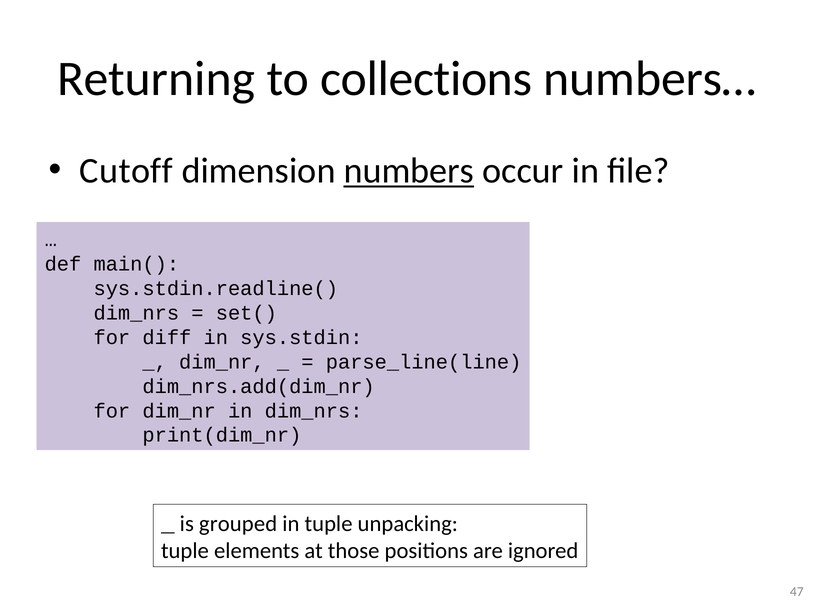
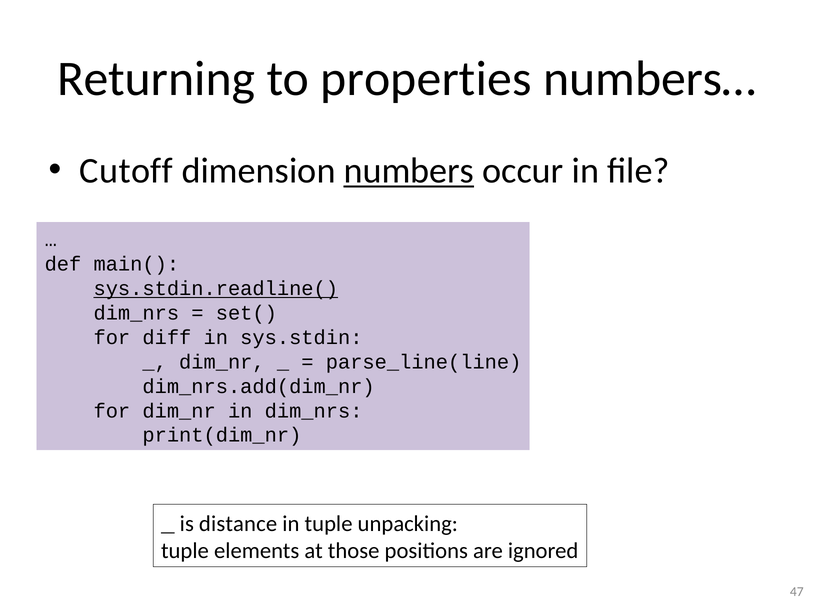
collections: collections -> properties (426, 79)
sys.stdin.readline( underline: none -> present (216, 289)
grouped: grouped -> distance (238, 524)
